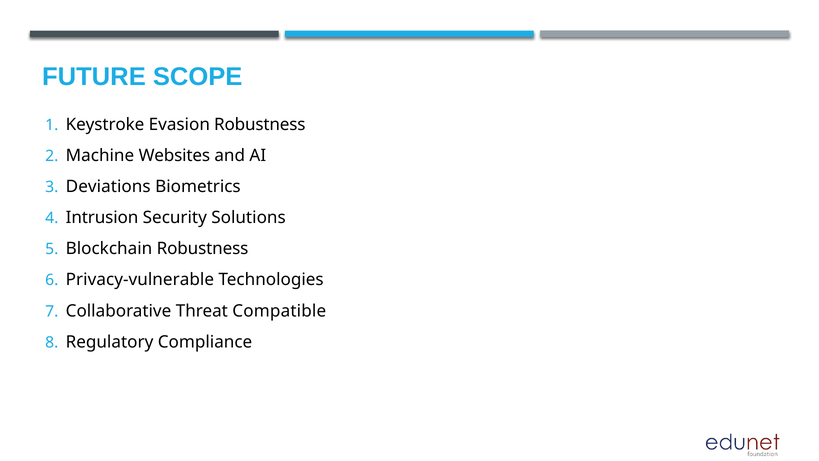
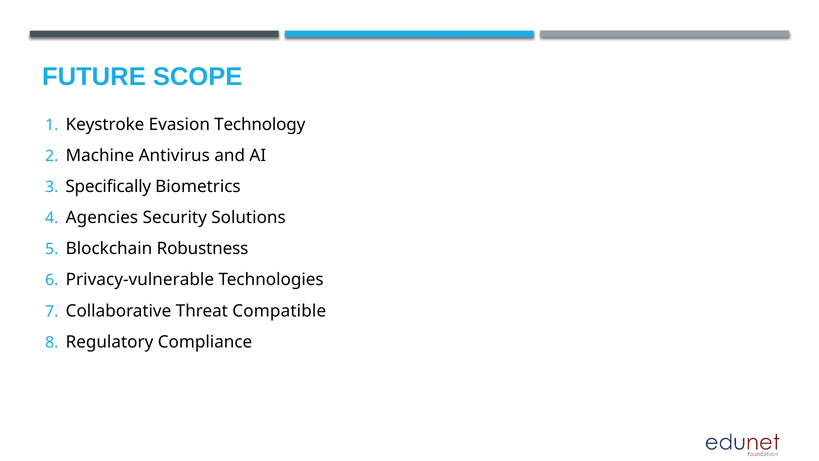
Evasion Robustness: Robustness -> Technology (260, 124)
Websites: Websites -> Antivirus (174, 155)
Deviations: Deviations -> Specifically (108, 186)
Intrusion: Intrusion -> Agencies (102, 218)
